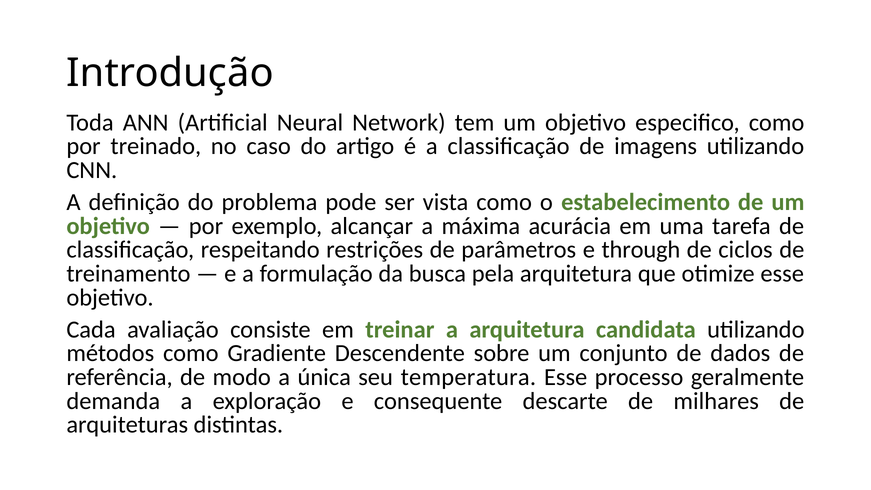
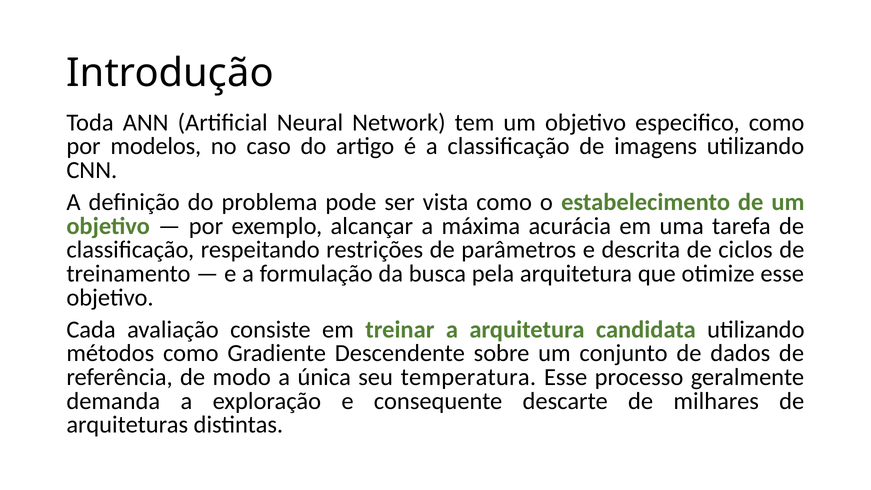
treinado: treinado -> modelos (156, 146)
through: through -> descrita (641, 250)
